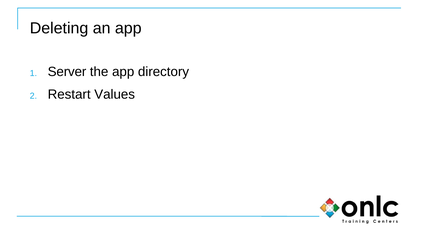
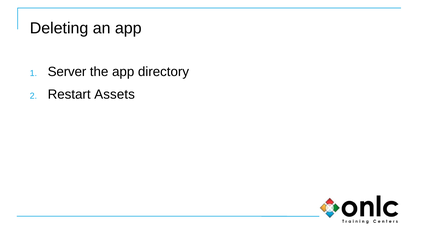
Values: Values -> Assets (115, 94)
